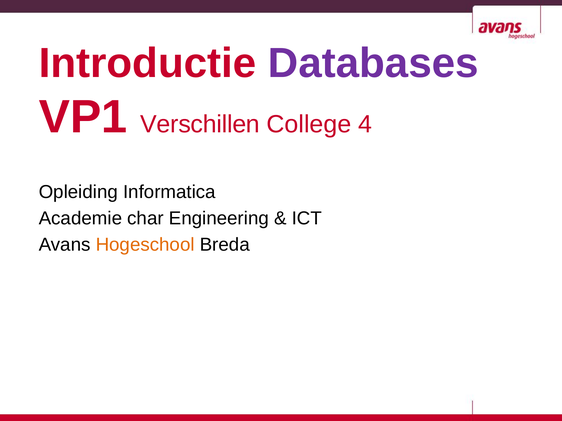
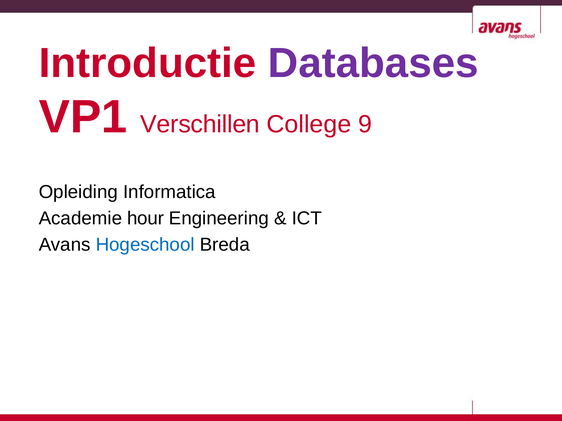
4: 4 -> 9 (365, 124)
char: char -> hour (146, 219)
Hogeschool colour: orange -> blue (145, 245)
